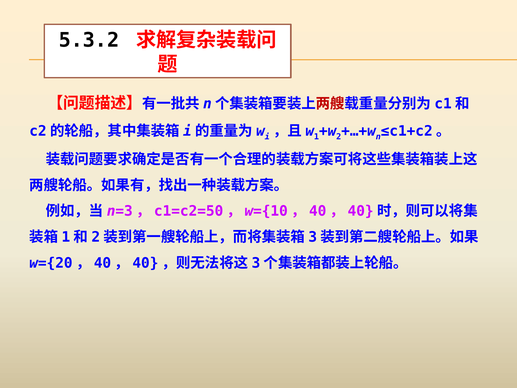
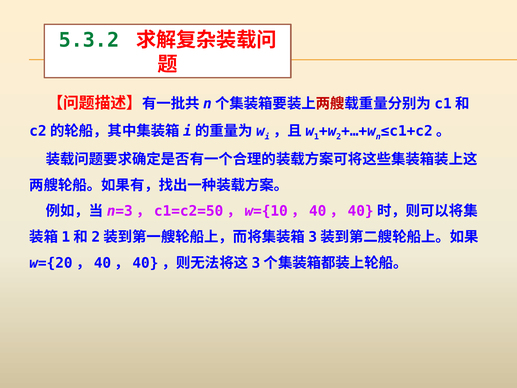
5.3.2 colour: black -> green (89, 40)
